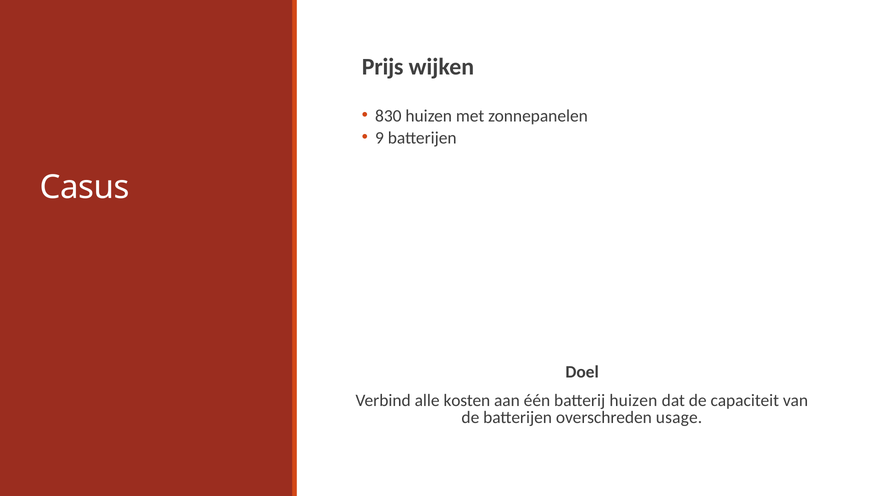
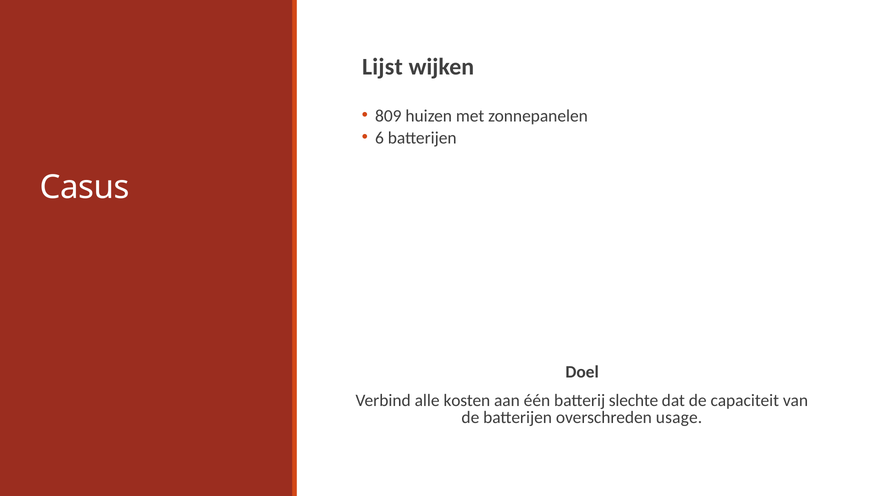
Prijs: Prijs -> Lijst (382, 67)
830: 830 -> 809 (388, 116)
9: 9 -> 6 (379, 138)
batterij huizen: huizen -> slechte (634, 400)
